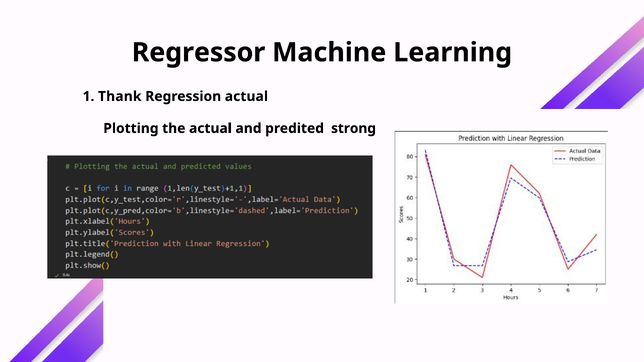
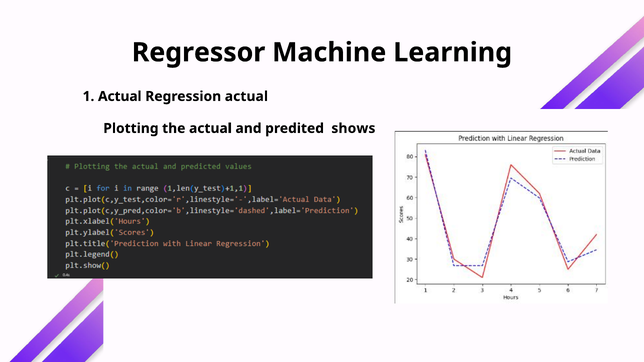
1 Thank: Thank -> Actual (120, 96)
strong: strong -> shows (353, 128)
